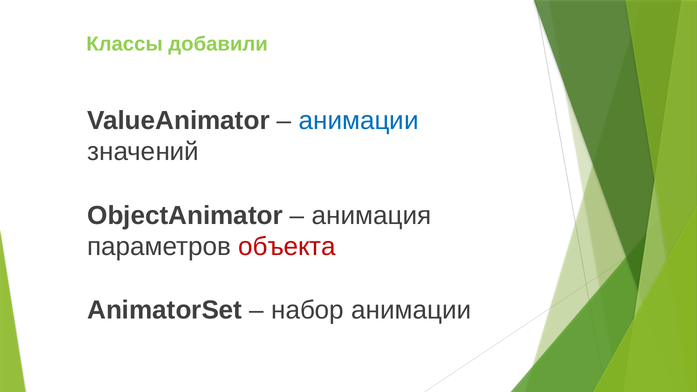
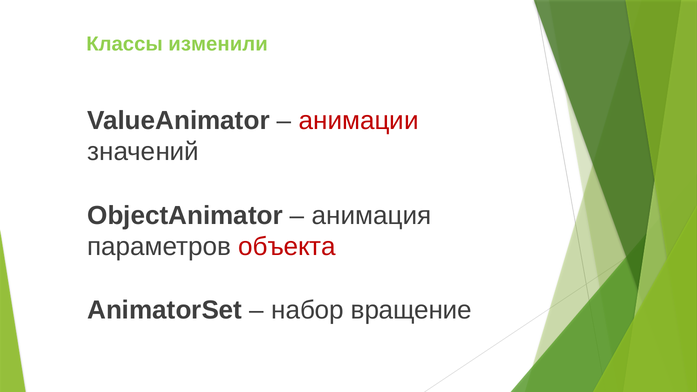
добавили: добавили -> изменили (218, 44)
анимации colour: blue -> red (359, 120)
набор анимации: анимации -> вращение (411, 310)
